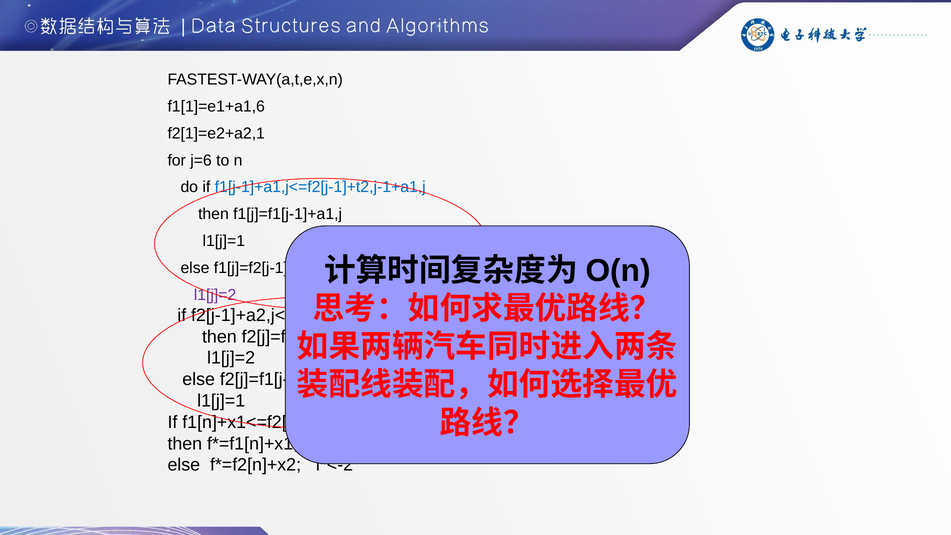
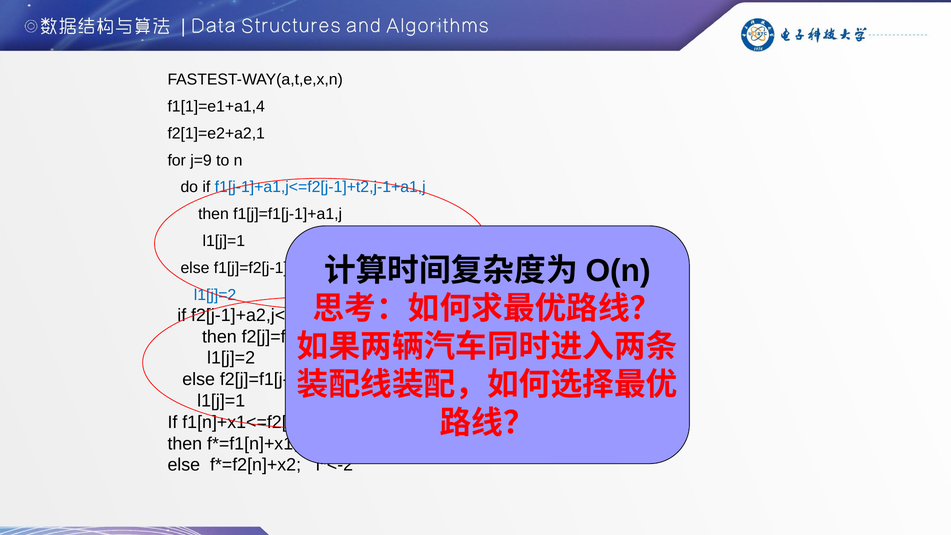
f1[1]=e1+a1,6: f1[1]=e1+a1,6 -> f1[1]=e1+a1,4 (216, 106)
j=6: j=6 -> j=9 (201, 160)
l1[j]=2 colour: purple -> blue (215, 295)
